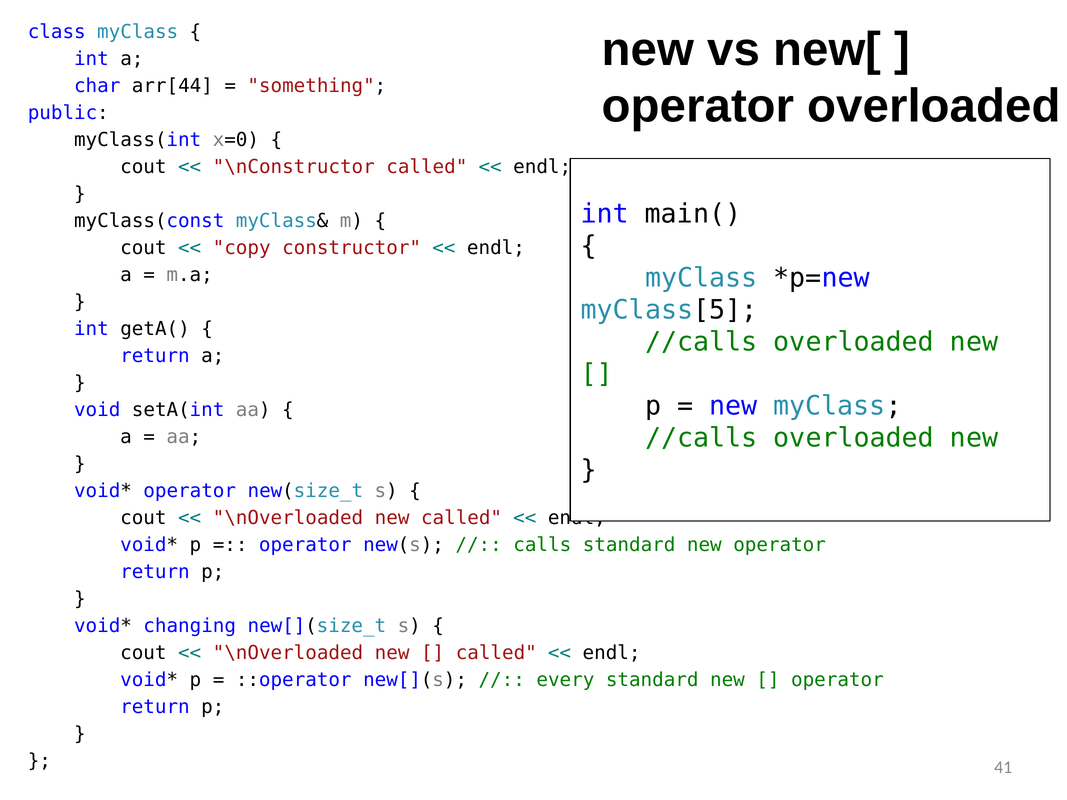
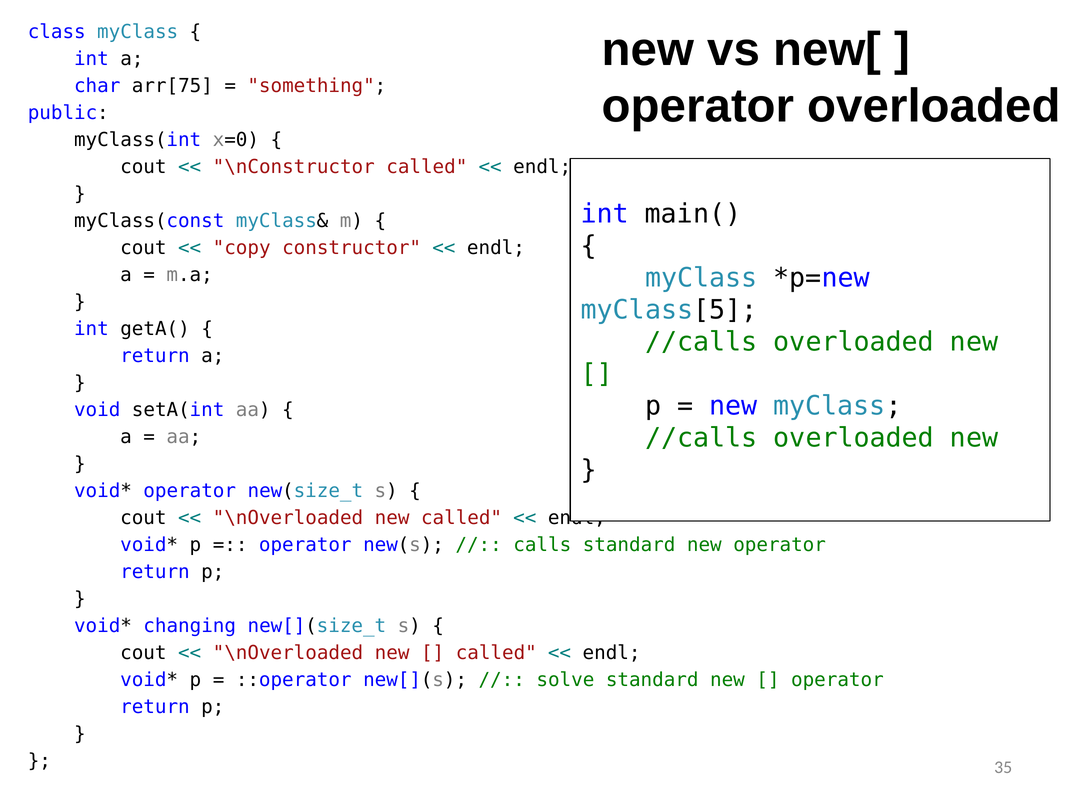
arr[44: arr[44 -> arr[75 (172, 86)
every: every -> solve (565, 680)
41: 41 -> 35 (1003, 768)
